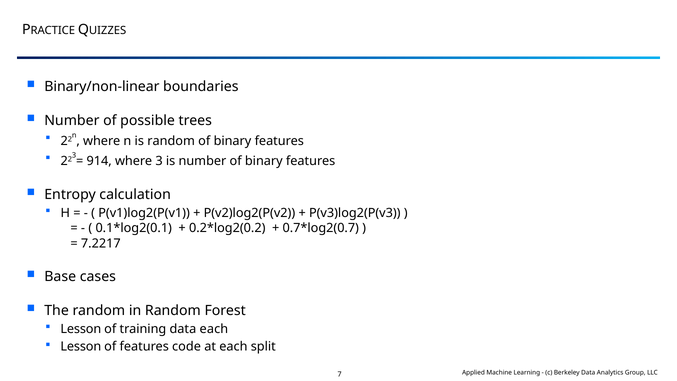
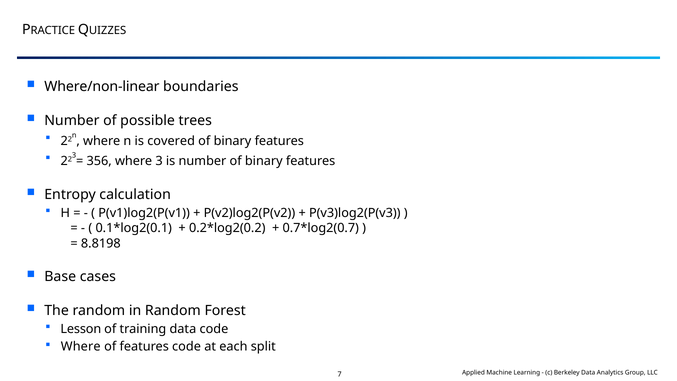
Binary/non-linear: Binary/non-linear -> Where/non-linear (102, 86)
is random: random -> covered (171, 141)
914: 914 -> 356 (99, 161)
7.2217: 7.2217 -> 8.8198 (101, 243)
data each: each -> code (214, 329)
Lesson: Lesson -> Where (81, 347)
